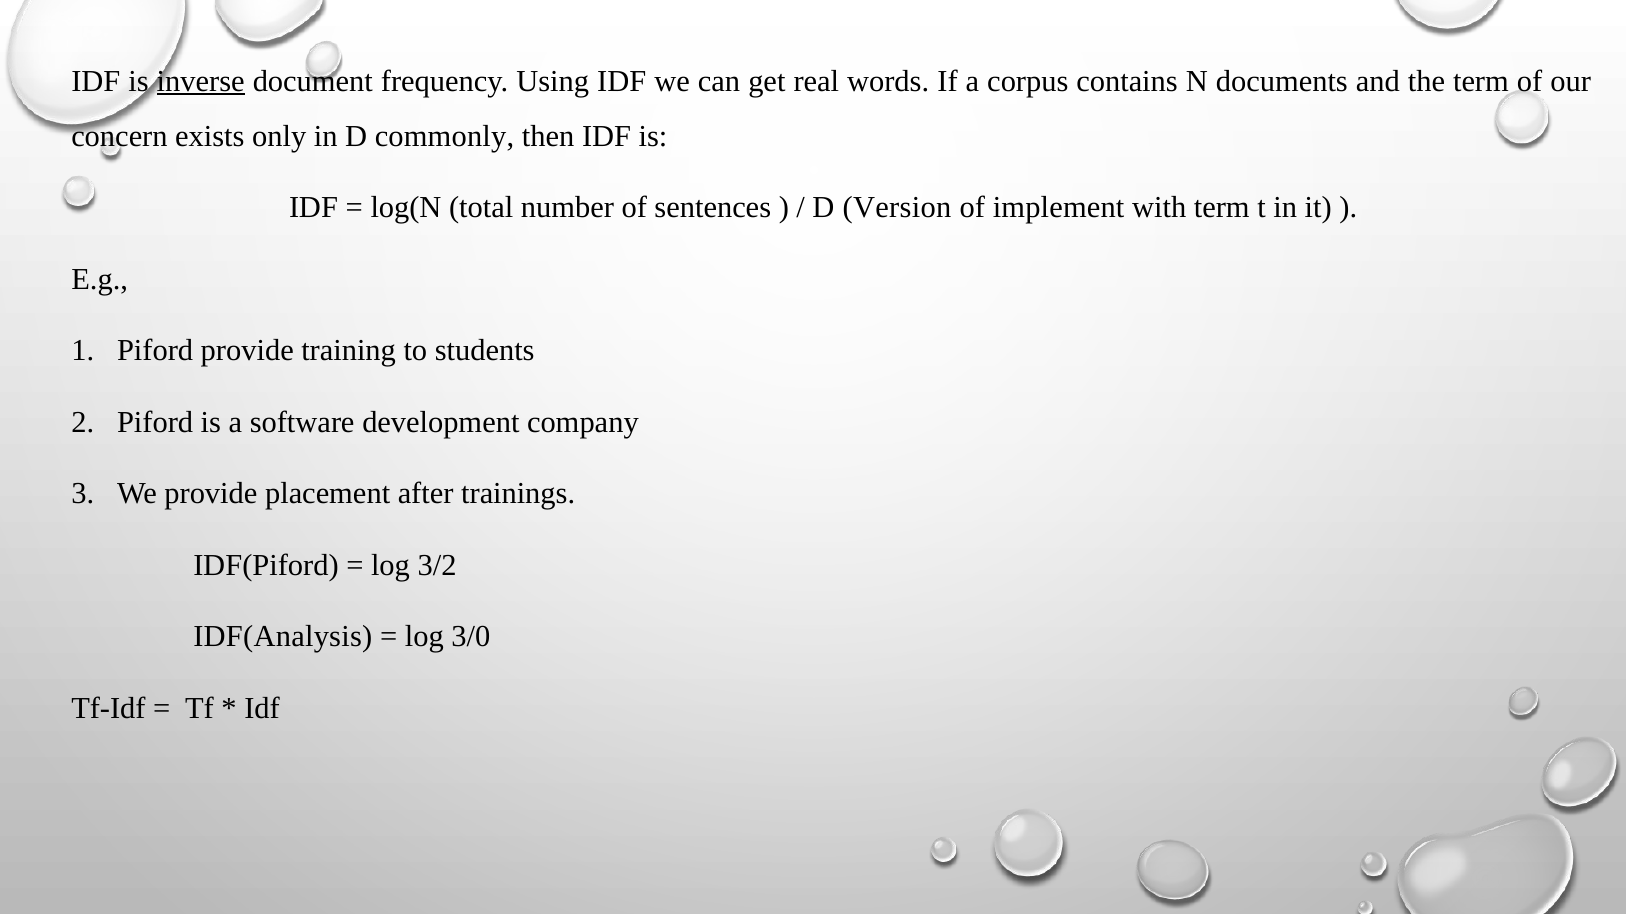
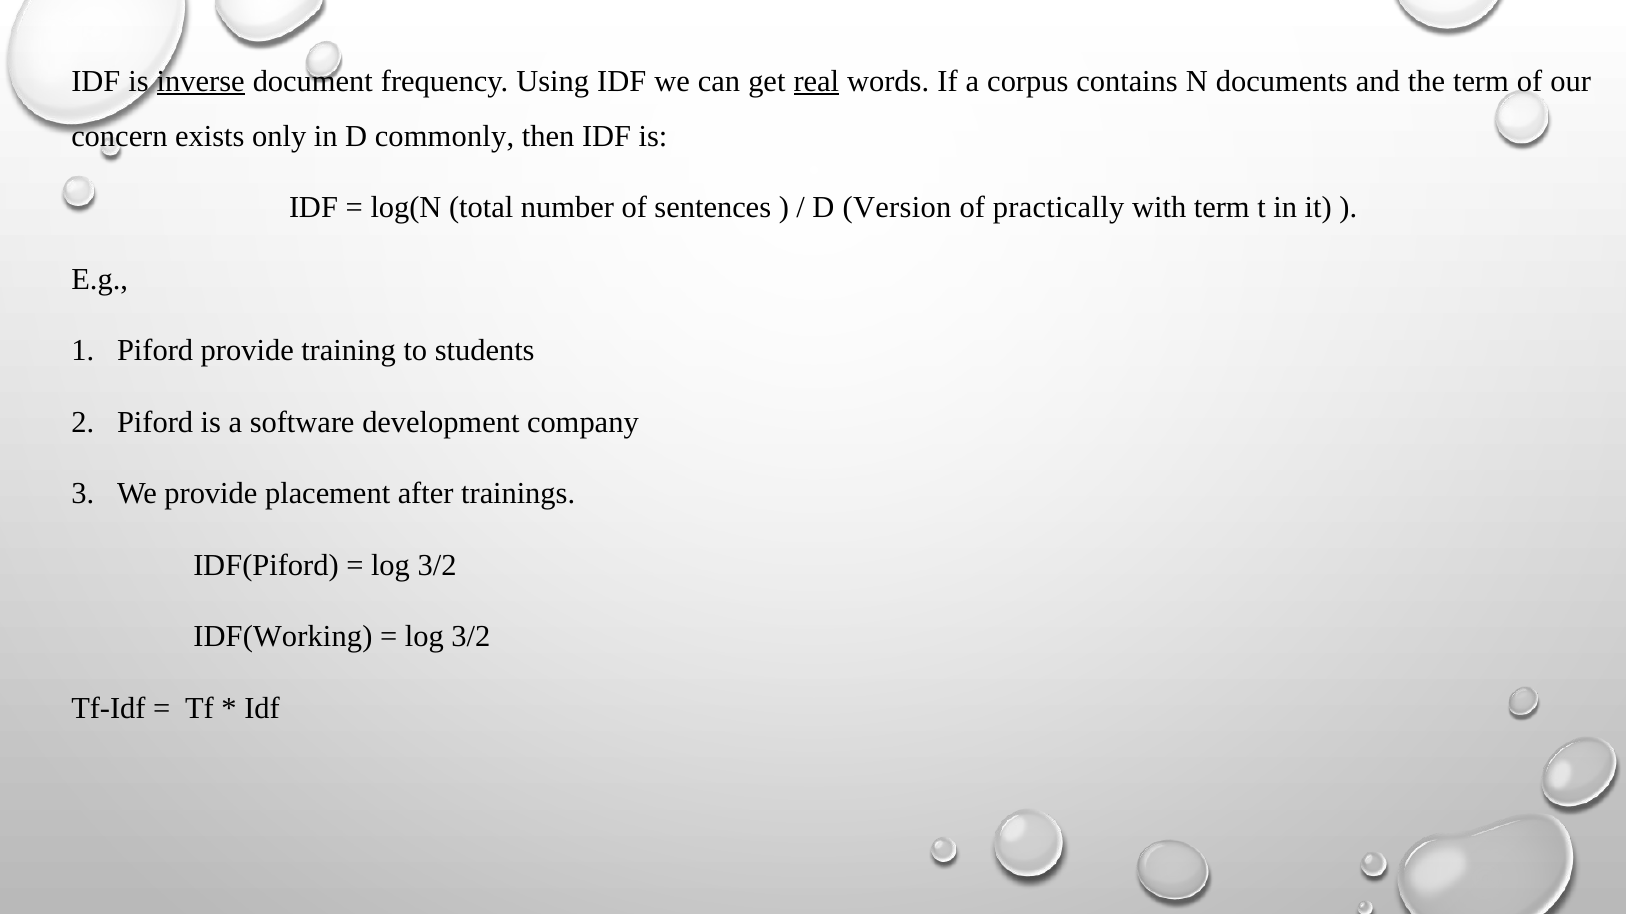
real underline: none -> present (816, 81)
implement: implement -> practically (1059, 208)
IDF(Analysis: IDF(Analysis -> IDF(Working (283, 637)
3/0: 3/0 -> 3/2 (471, 637)
